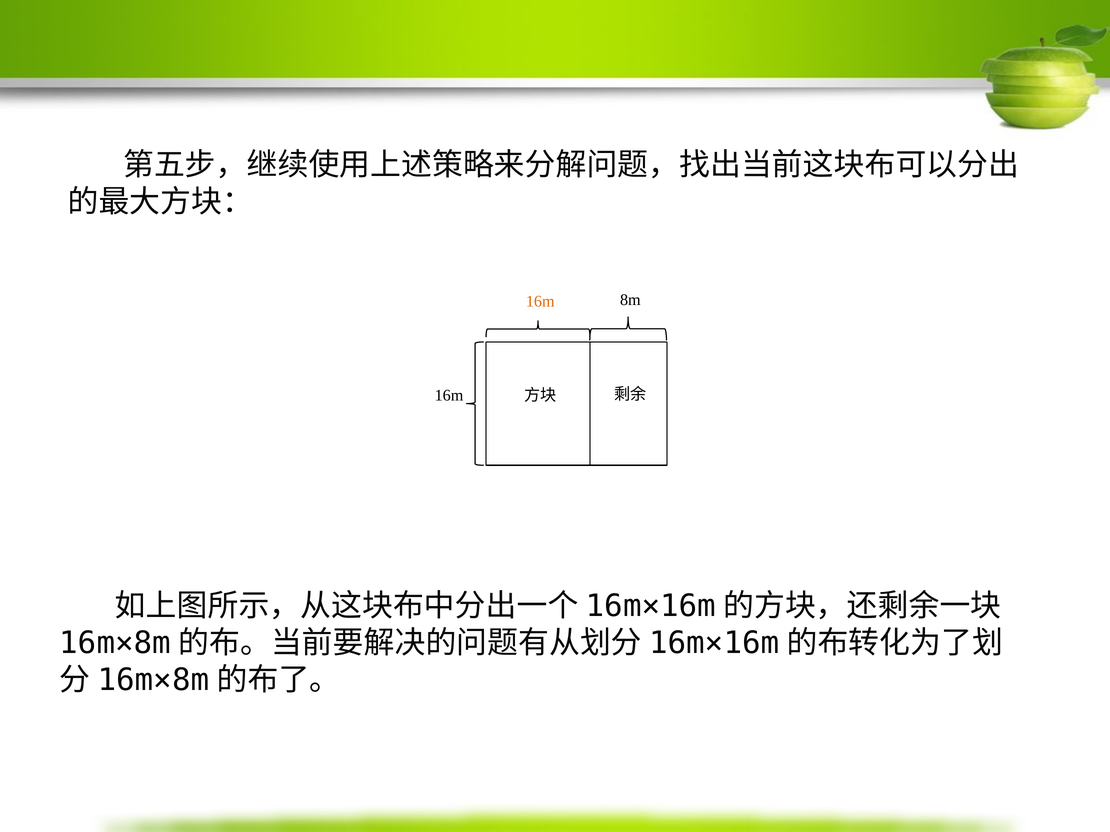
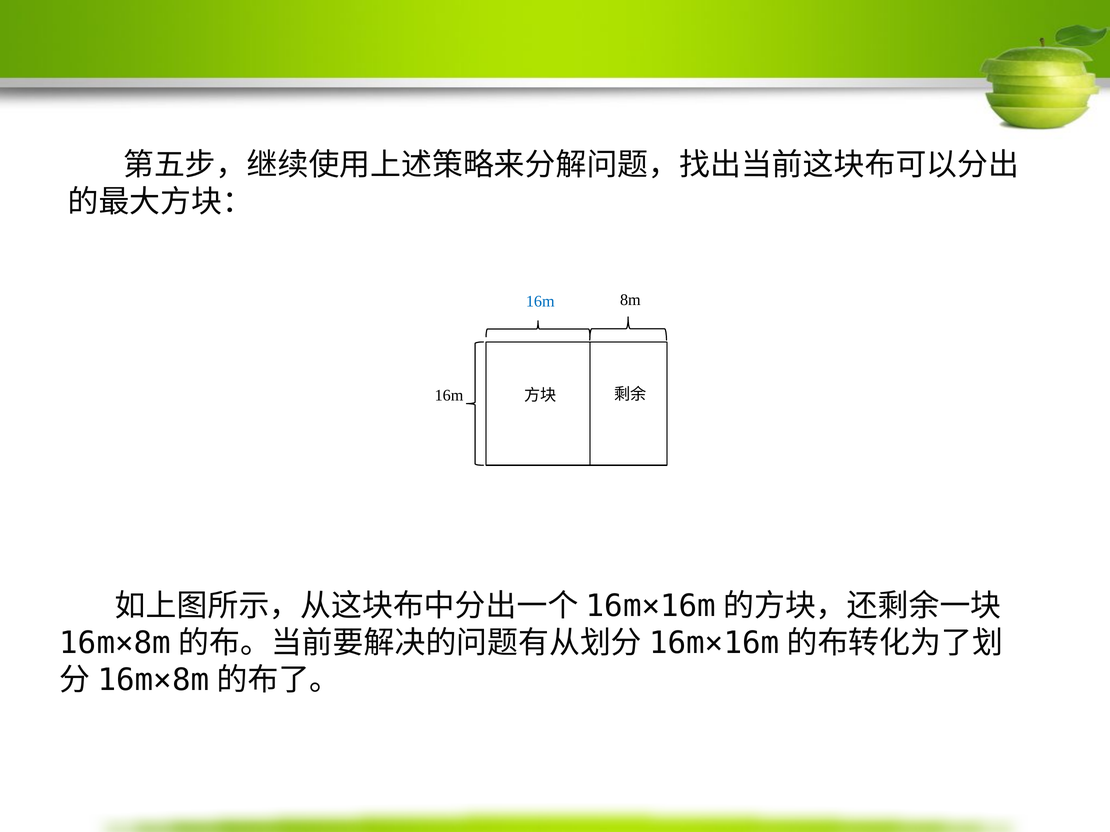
16m colour: orange -> blue (540, 302)
